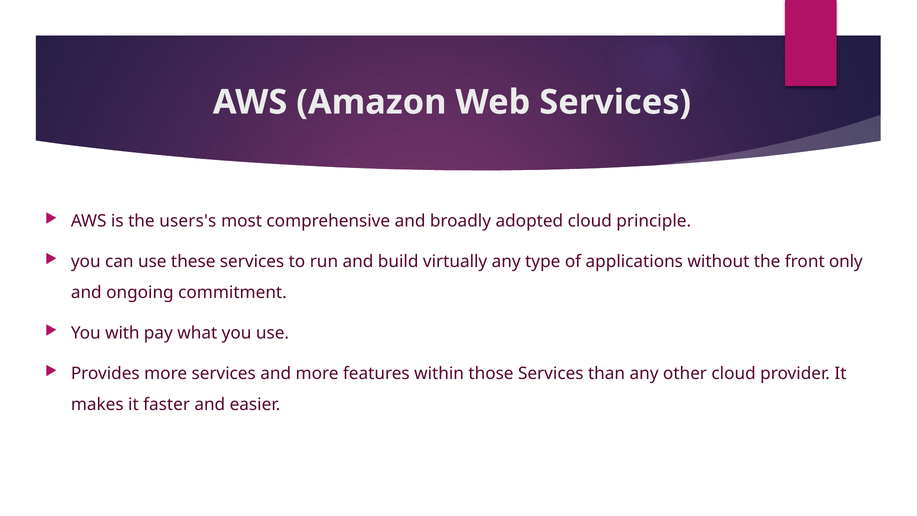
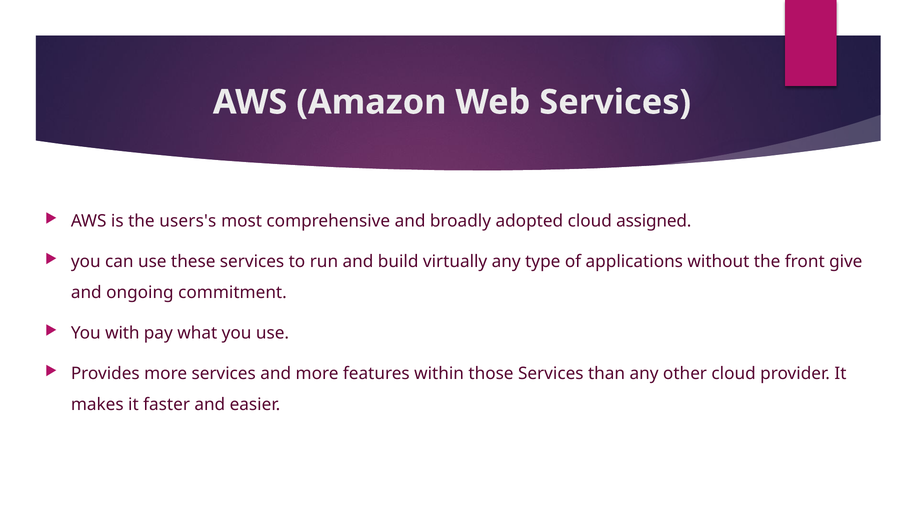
principle: principle -> assigned (654, 221)
only: only -> give (846, 262)
